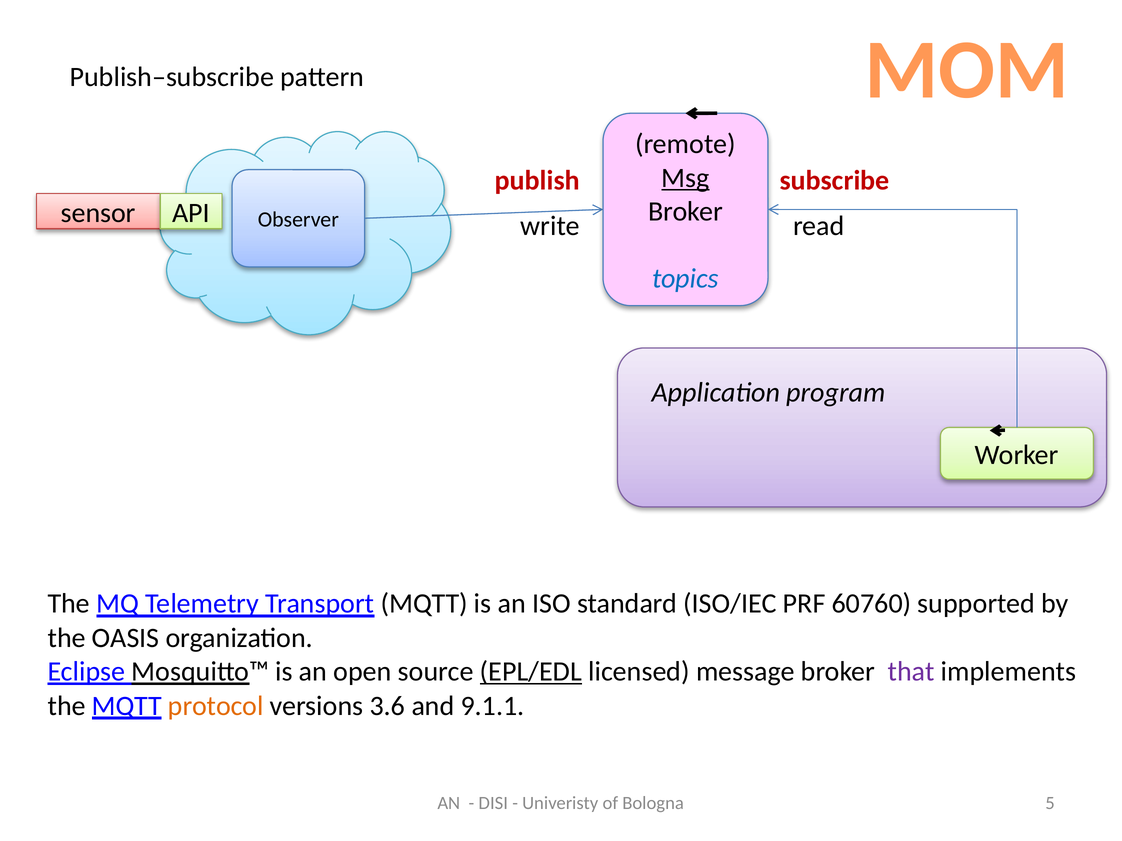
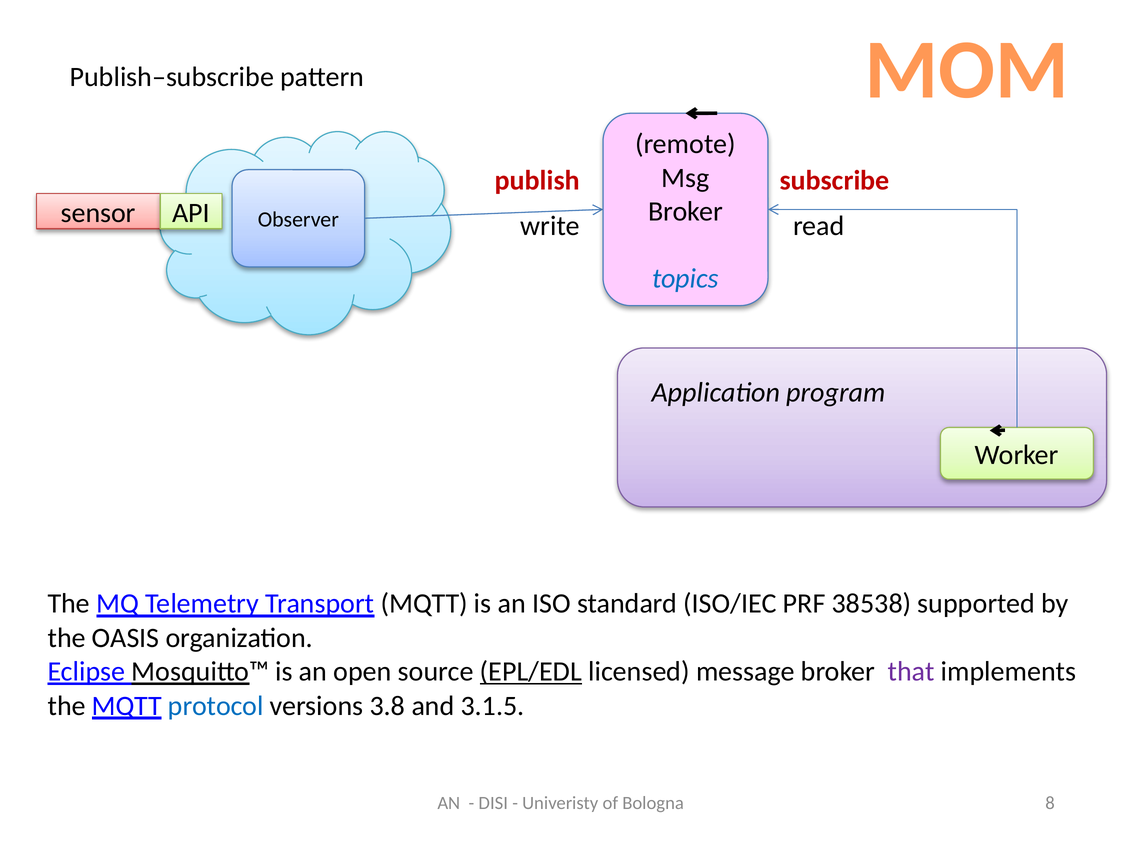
Msg underline: present -> none (685, 178)
60760: 60760 -> 38538 (871, 604)
protocol colour: orange -> blue (216, 706)
3.6: 3.6 -> 3.8 (387, 706)
9.1.1: 9.1.1 -> 3.1.5 (493, 706)
5: 5 -> 8 (1050, 803)
